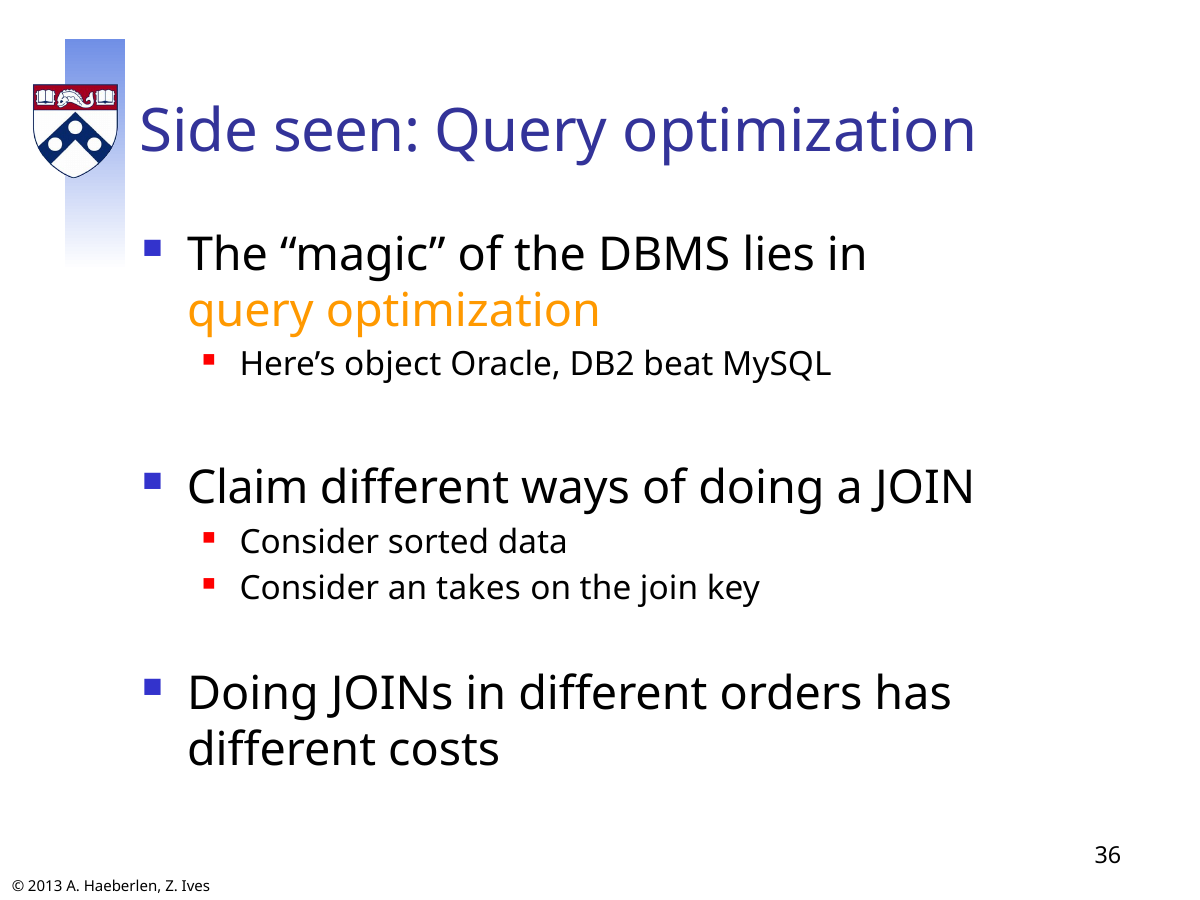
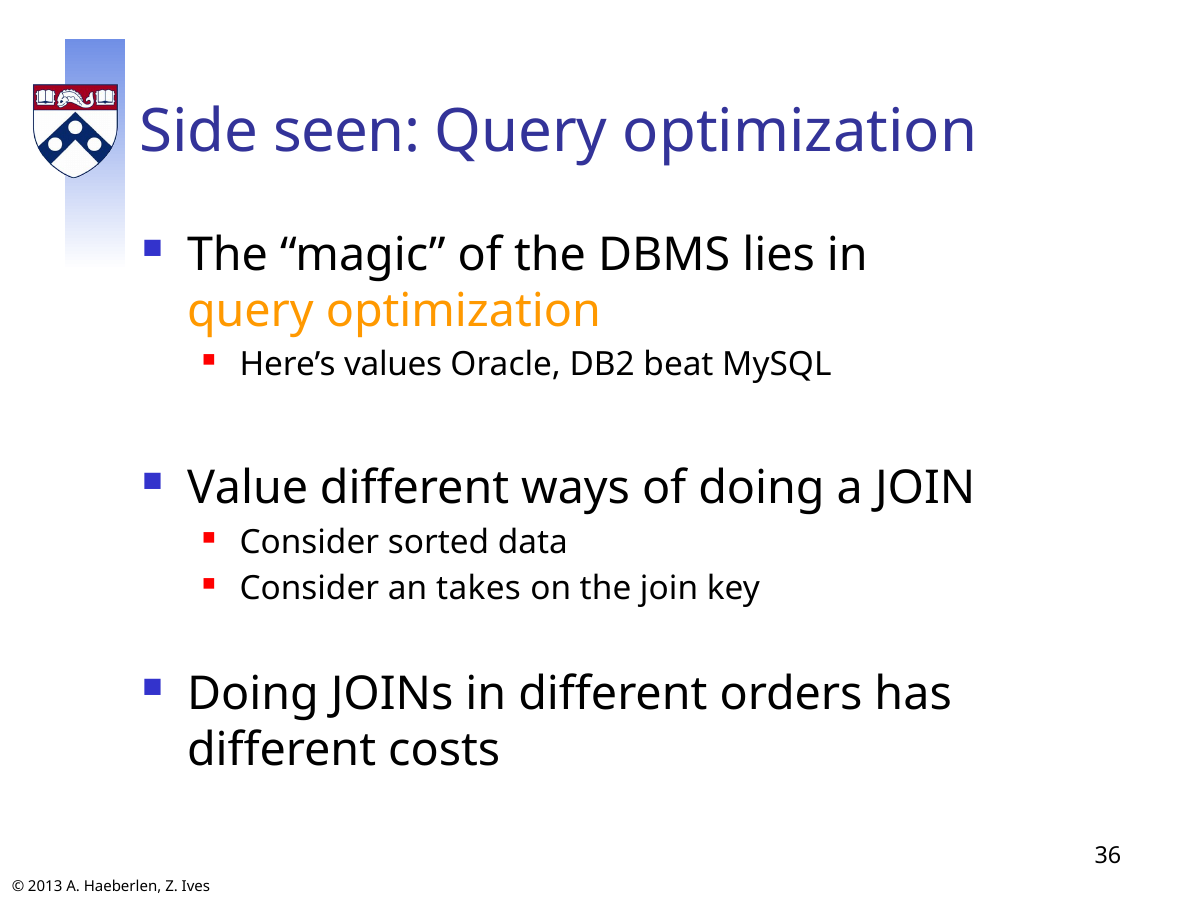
object: object -> values (393, 365)
Claim: Claim -> Value (248, 488)
